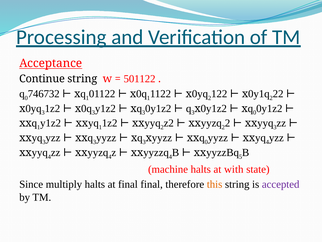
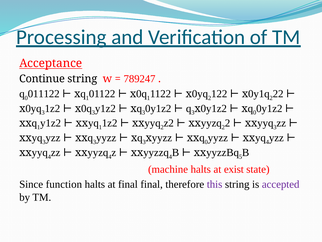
501122: 501122 -> 789247 (140, 79)
746732: 746732 -> 011122 (44, 94)
with: with -> exist (234, 169)
multiply: multiply -> function (64, 184)
this colour: orange -> purple (215, 184)
